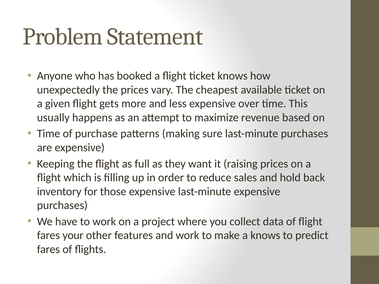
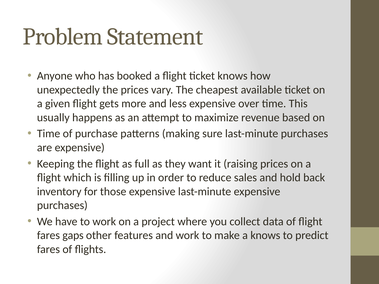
your: your -> gaps (73, 236)
